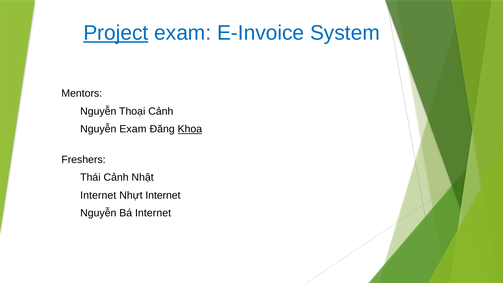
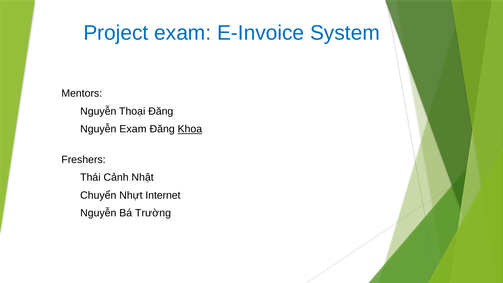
Project underline: present -> none (116, 33)
Thoại Cảnh: Cảnh -> Đăng (161, 111)
Internet: Internet -> Chuyển (98, 195)
Bá Internet: Internet -> Trường (153, 213)
